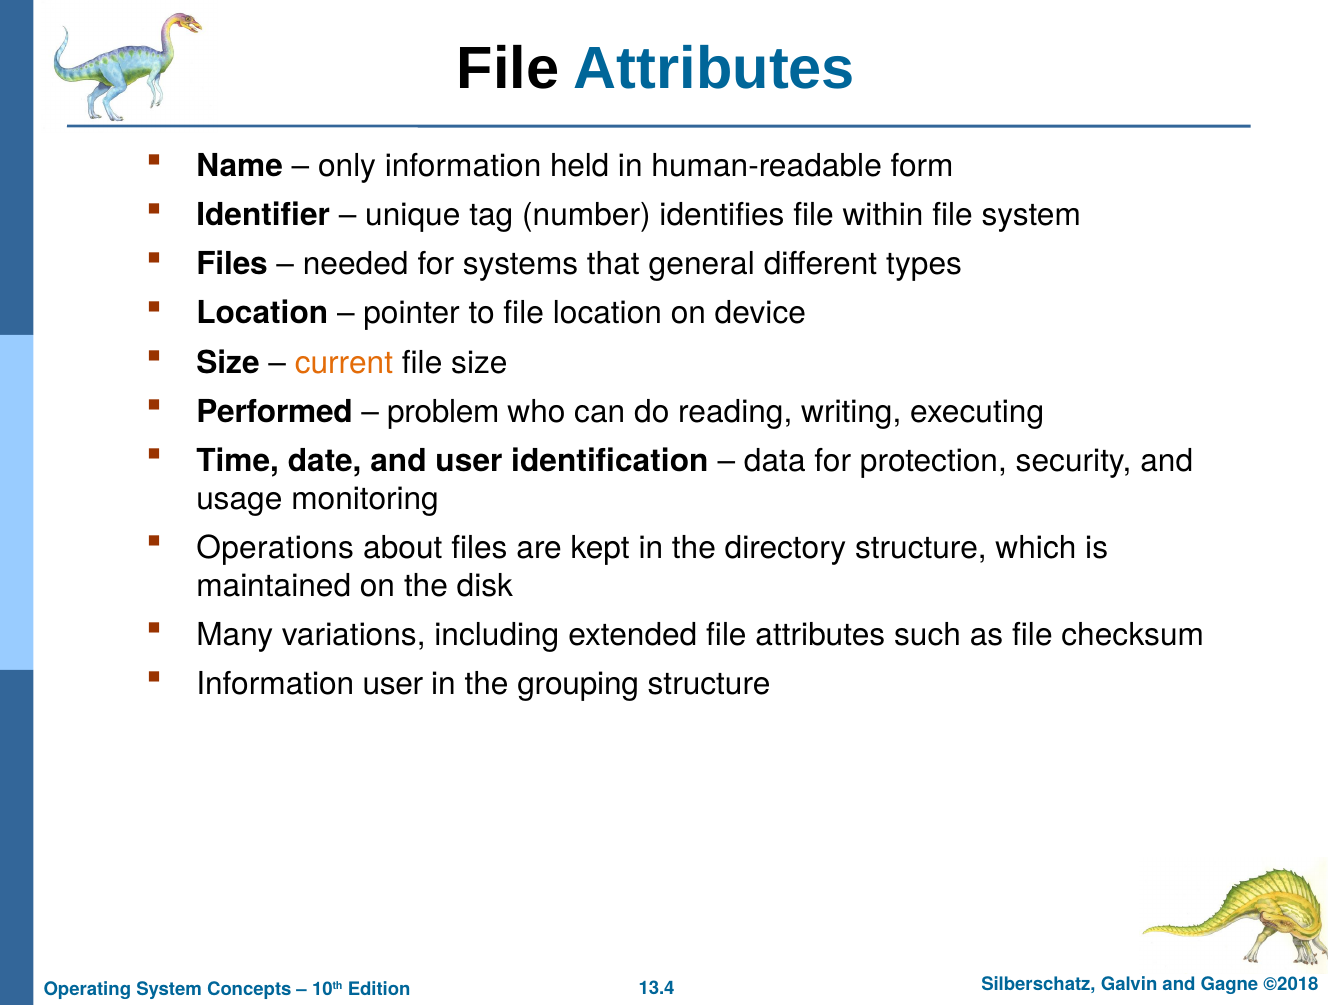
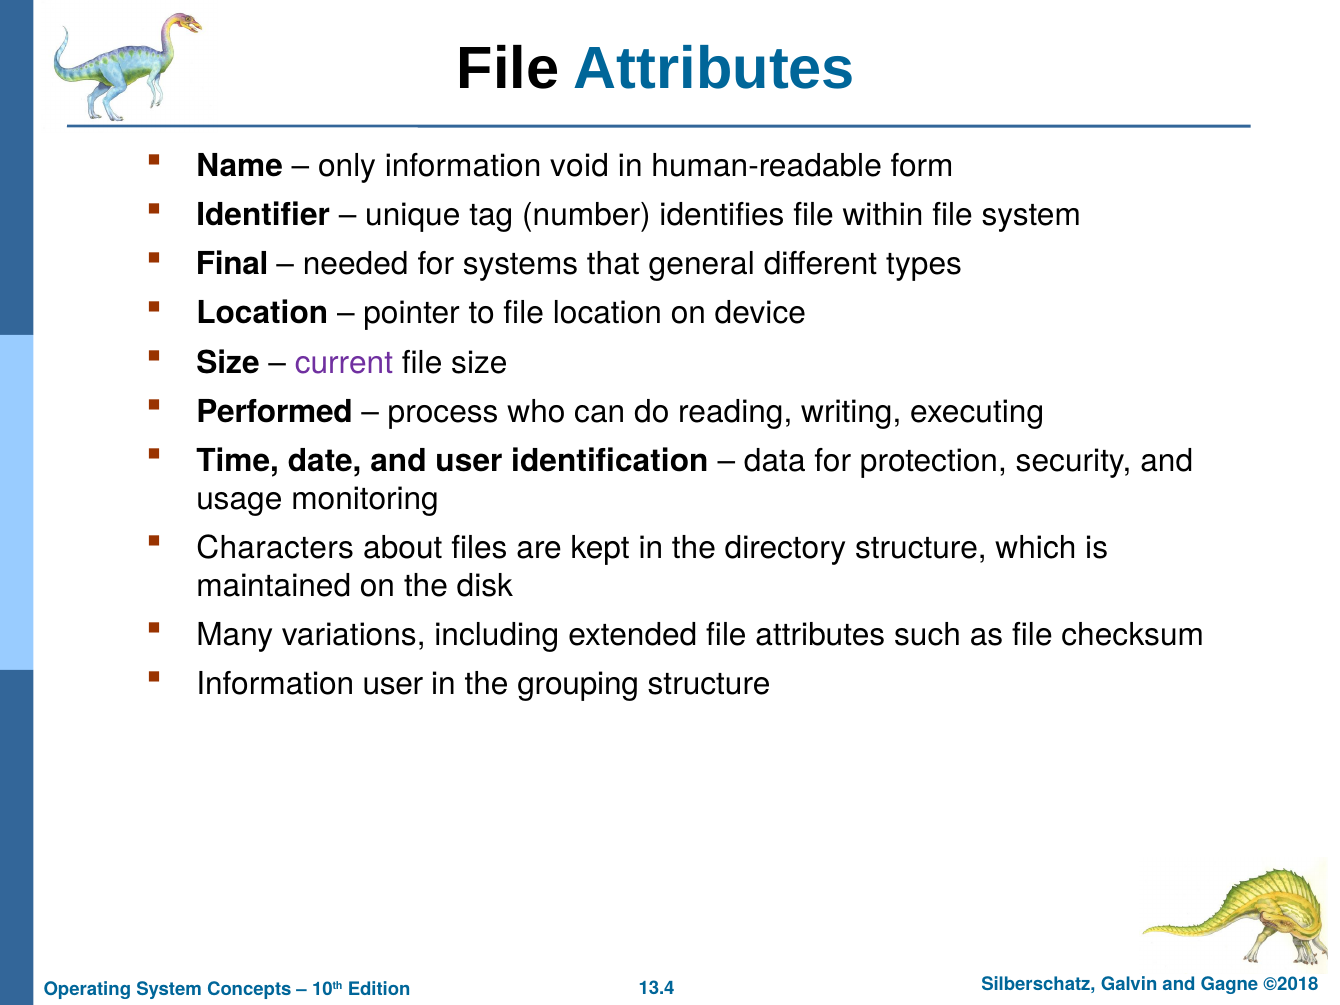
held: held -> void (579, 166)
Files: Files -> Final (232, 264)
current colour: orange -> purple (344, 363)
problem: problem -> process (443, 412)
Operations: Operations -> Characters (275, 548)
